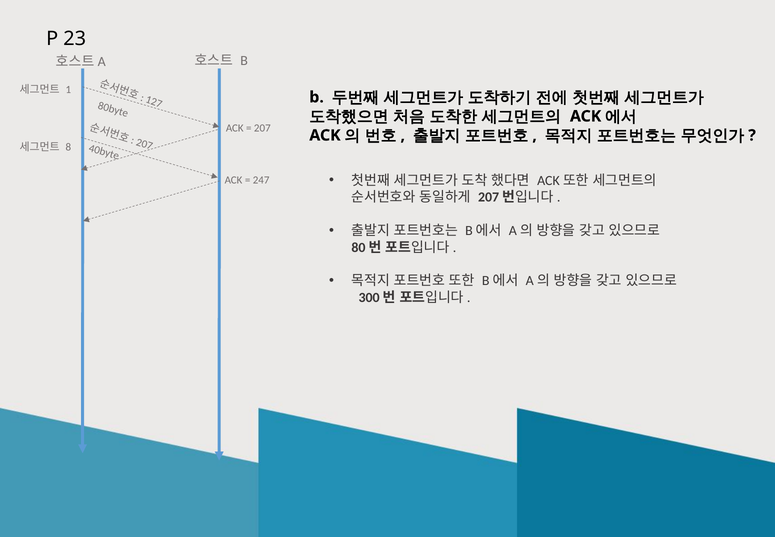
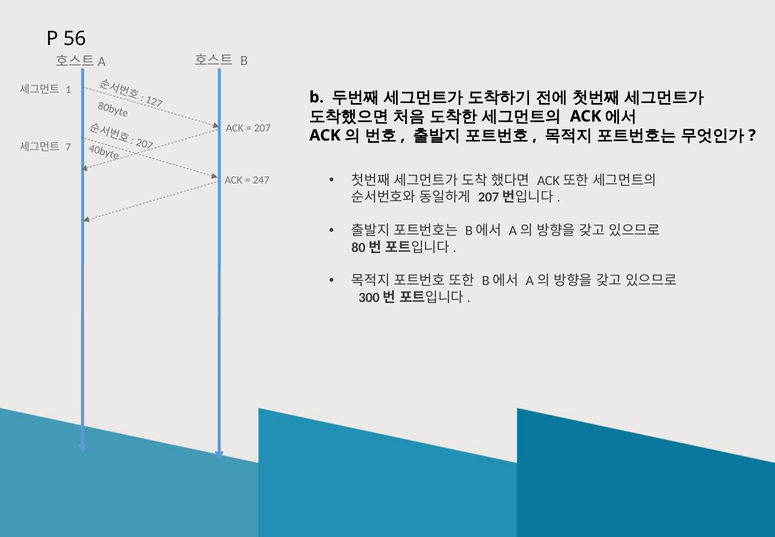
23: 23 -> 56 (75, 38)
8: 8 -> 7 (68, 147)
